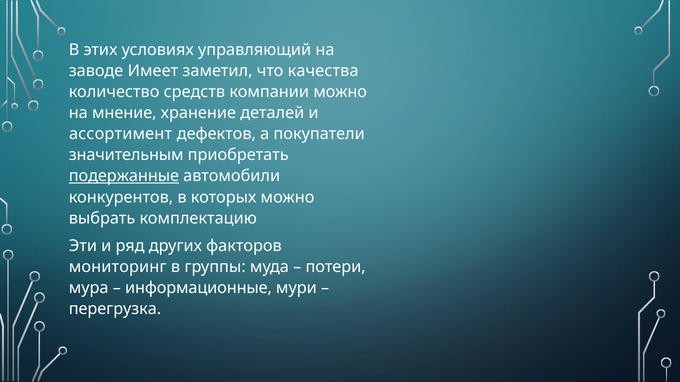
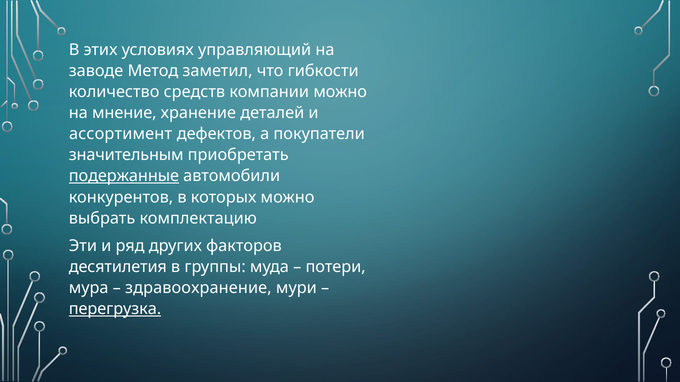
Имеет: Имеет -> Метод (153, 71)
качества: качества -> гибкости (323, 71)
мониторинг: мониторинг -> десятилетия (118, 267)
информационные: информационные -> здравоохранение (198, 288)
перегрузка underline: none -> present (115, 309)
